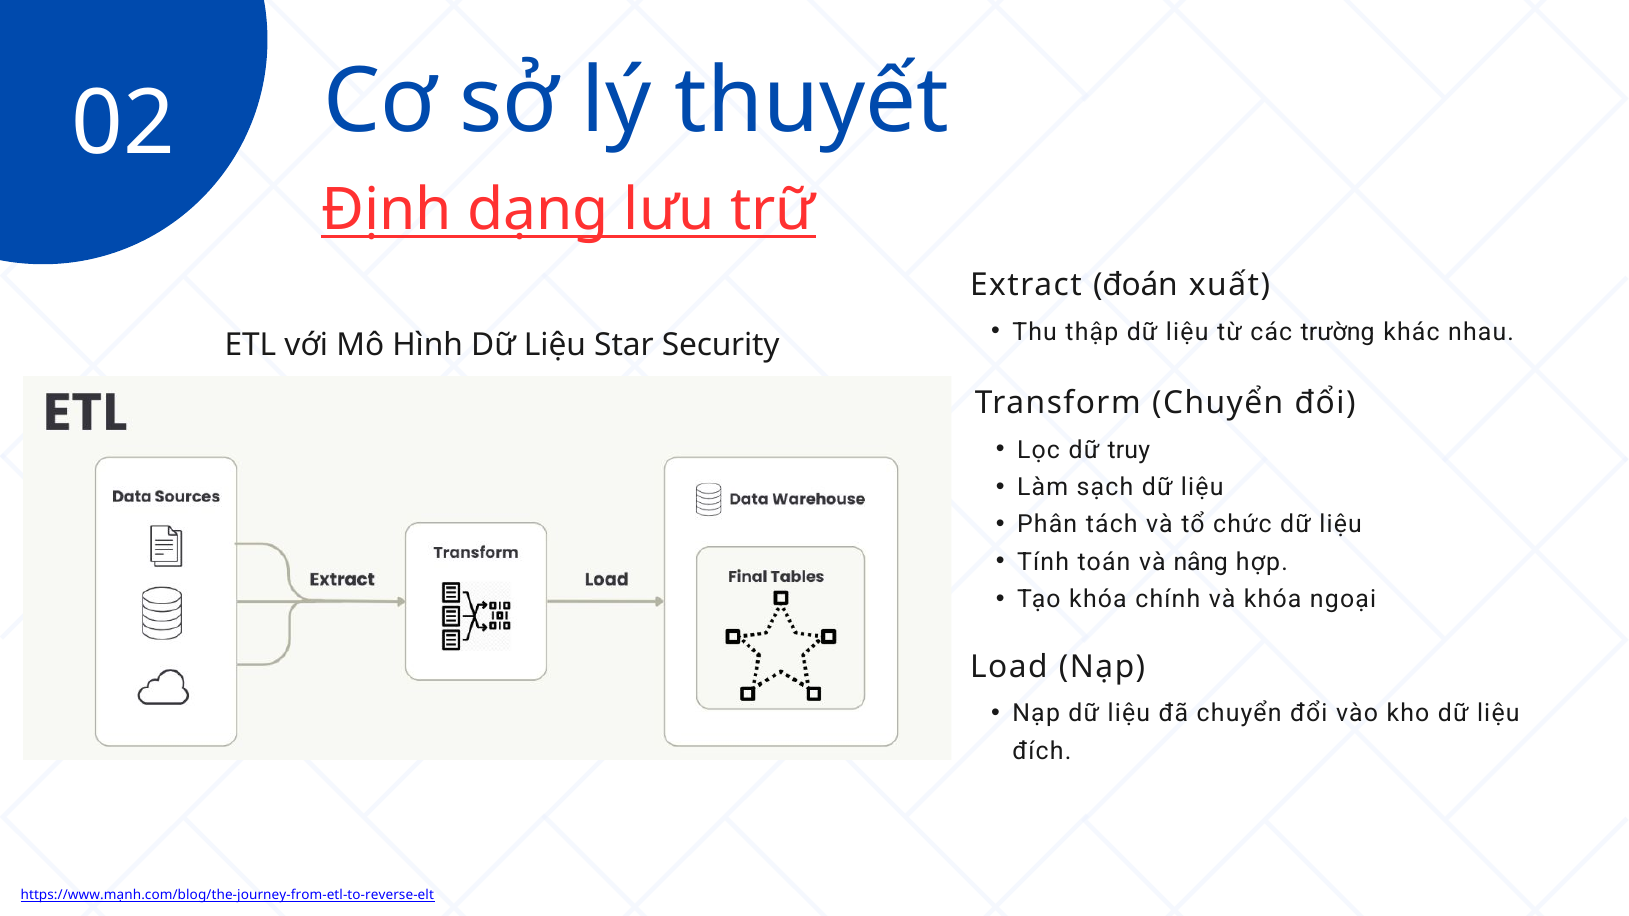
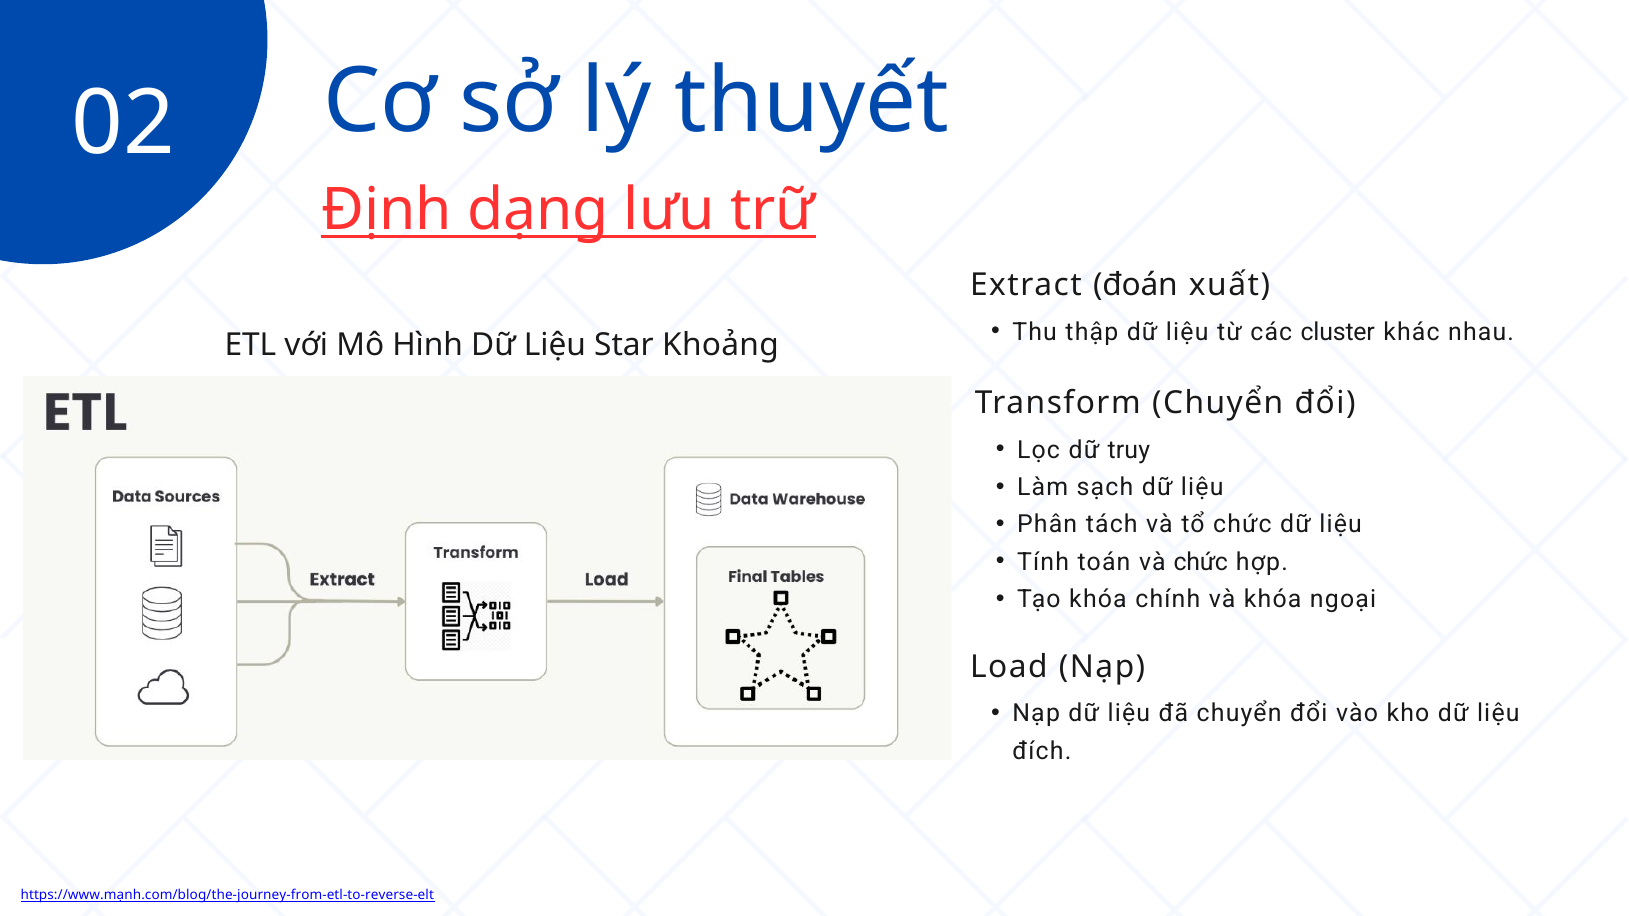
trường: trường -> cluster (1338, 332)
Security: Security -> Khoảng (720, 345)
và nâng: nâng -> chức (1201, 562)
